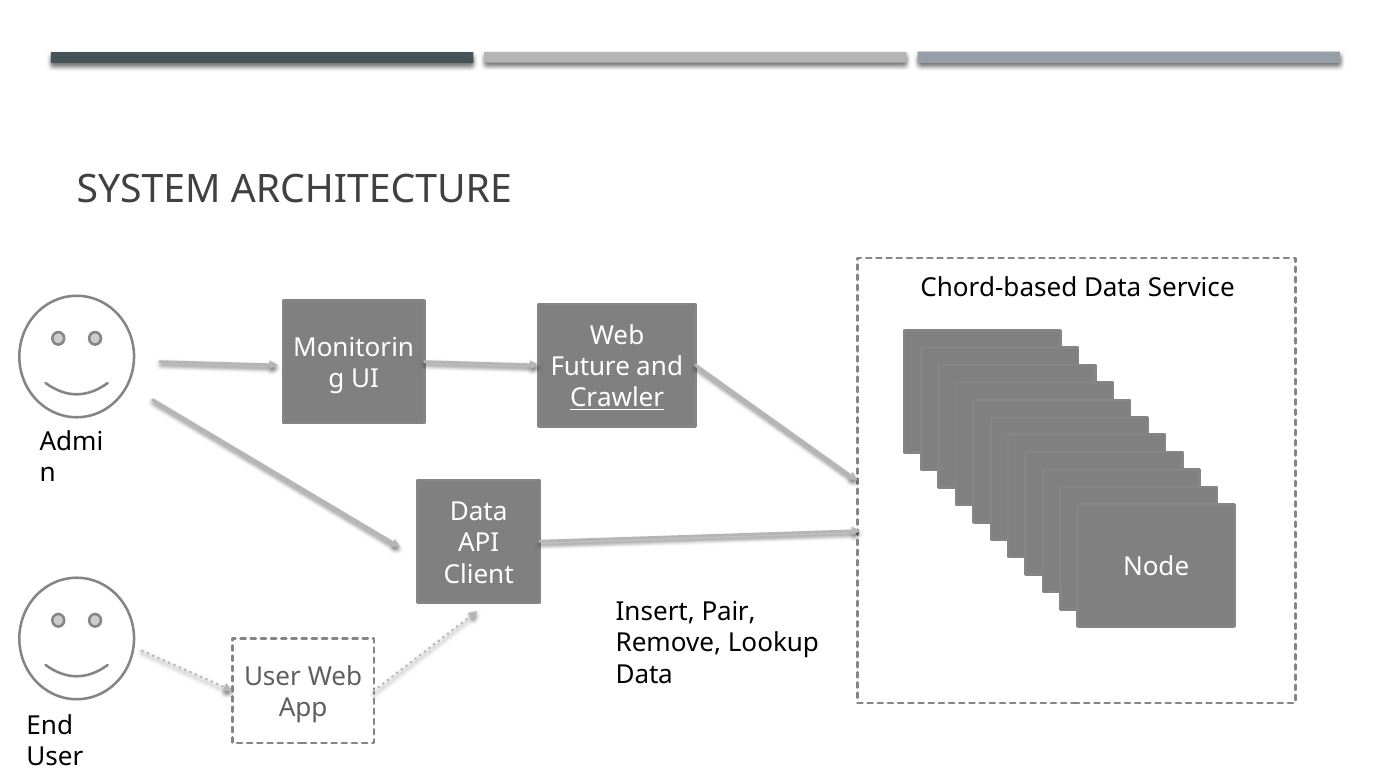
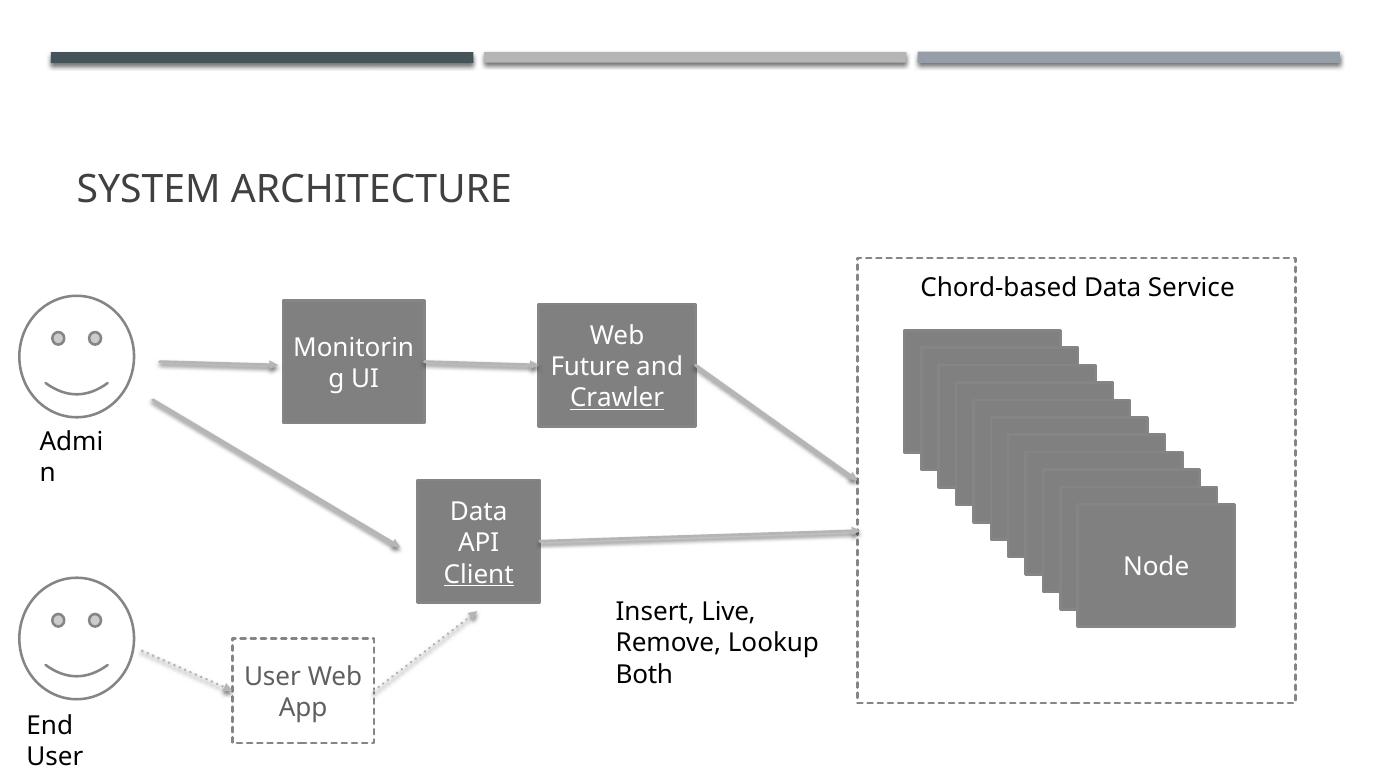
Client underline: none -> present (479, 574)
Pair: Pair -> Live (729, 612)
Data: Data -> Both (644, 674)
